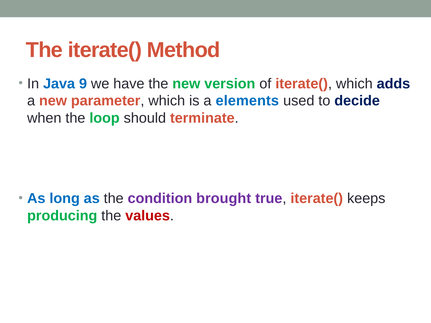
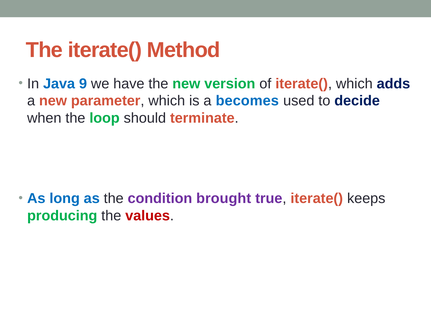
elements: elements -> becomes (247, 101)
